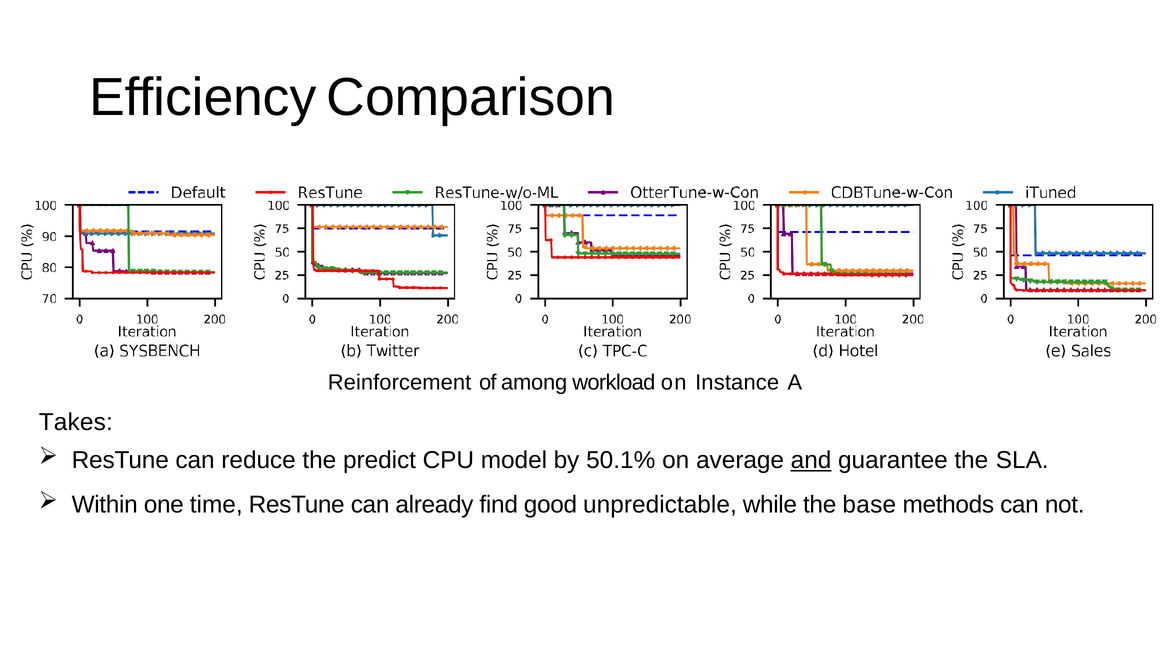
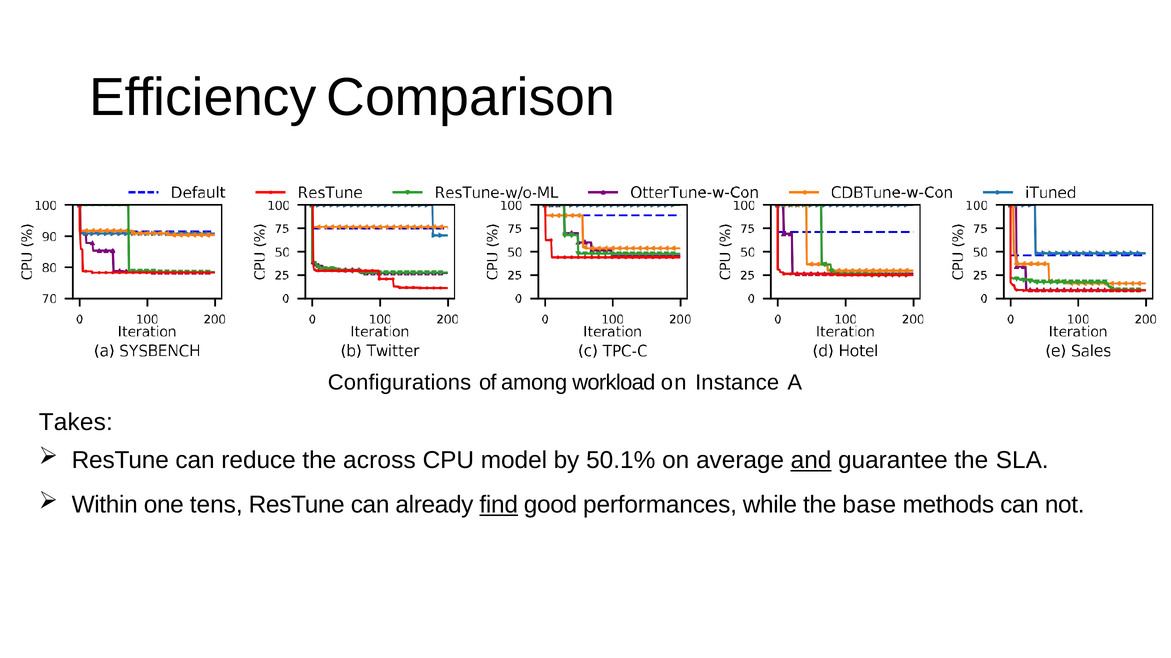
Reinforcement: Reinforcement -> Configurations (400, 383)
predict: predict -> across (379, 461)
time: time -> tens (216, 505)
find underline: none -> present (499, 505)
unpredictable: unpredictable -> performances (660, 505)
